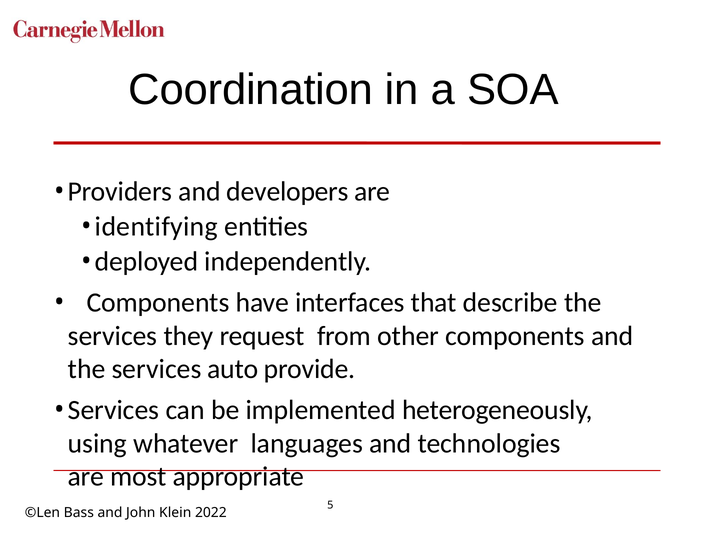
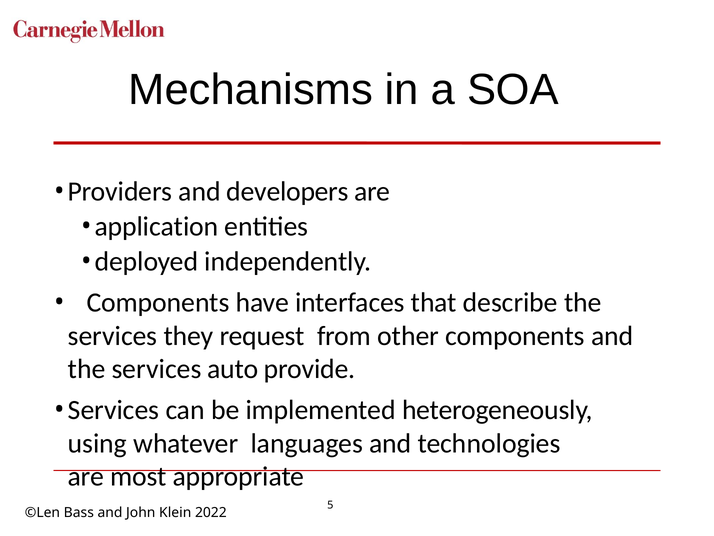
Coordination: Coordination -> Mechanisms (251, 90)
identifying: identifying -> application (157, 226)
